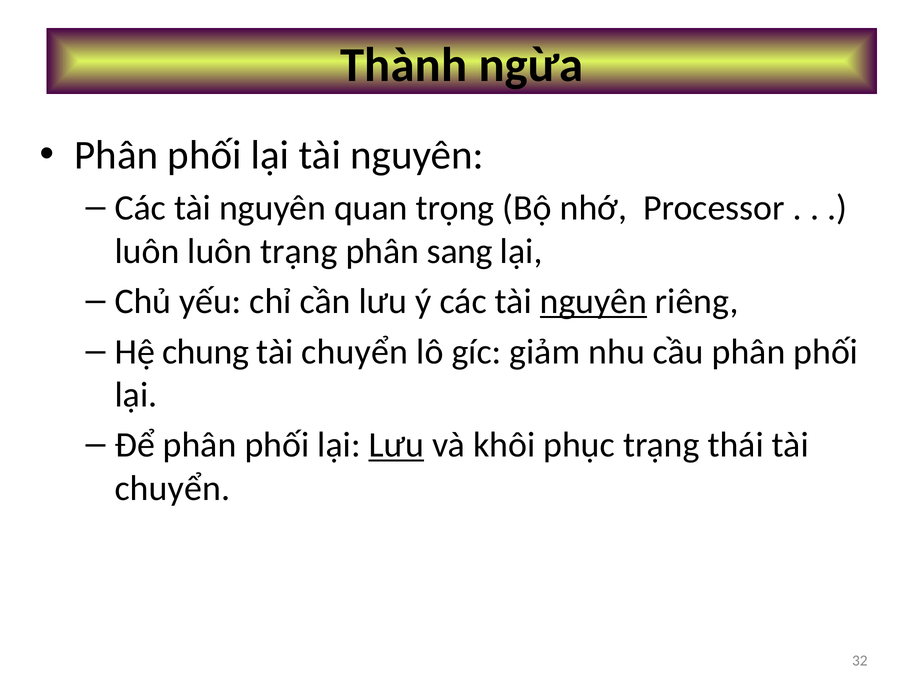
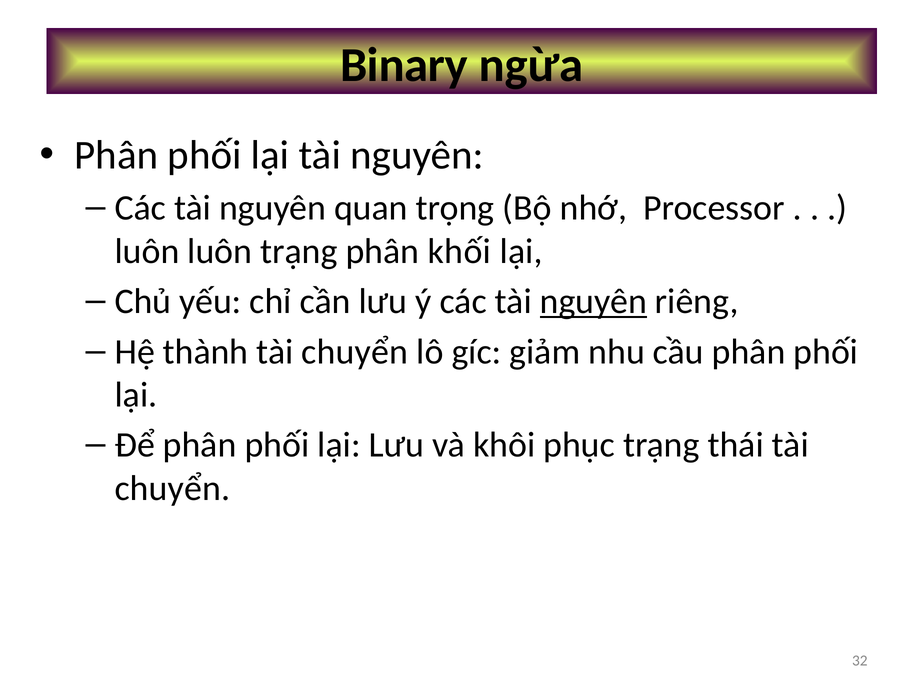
Thành: Thành -> Binary (404, 65)
sang: sang -> khối (459, 251)
chung: chung -> thành (206, 352)
Lưu underline: present -> none (396, 445)
